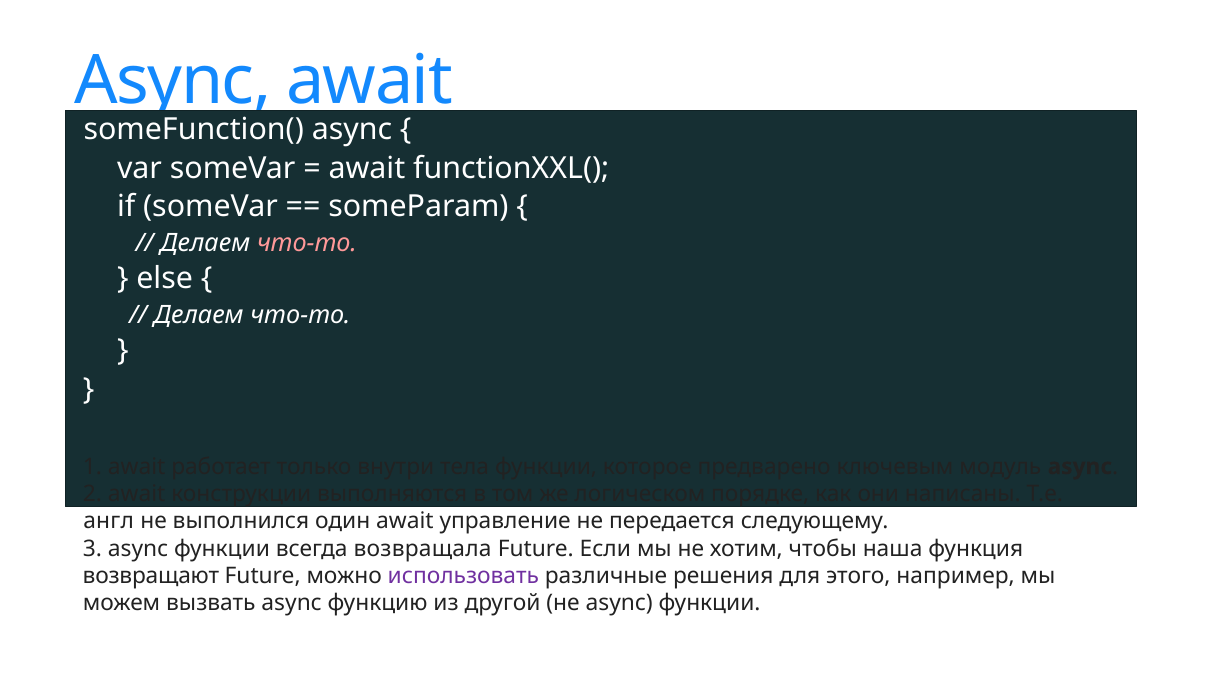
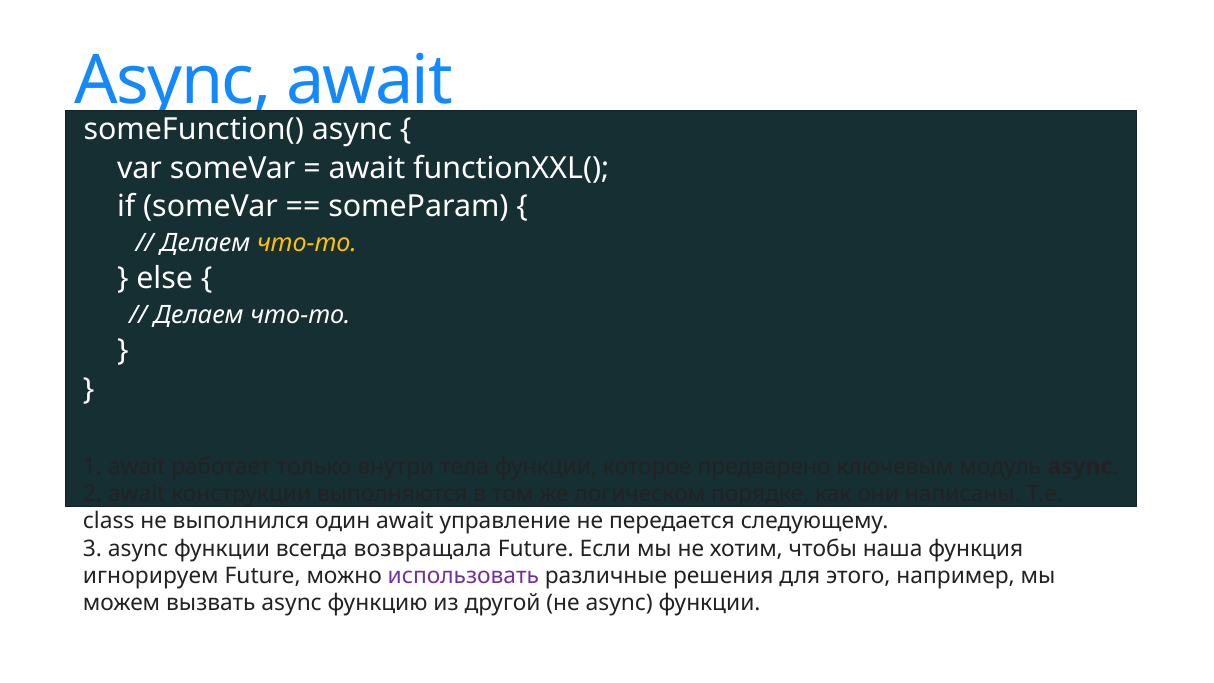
что-то colour: pink -> yellow (307, 243)
англ: англ -> class (109, 521)
возвращают: возвращают -> игнорируем (151, 576)
